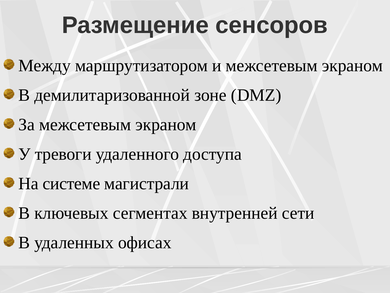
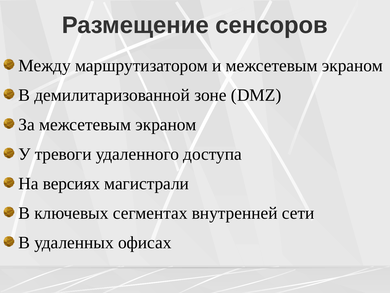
системе: системе -> версиях (71, 183)
